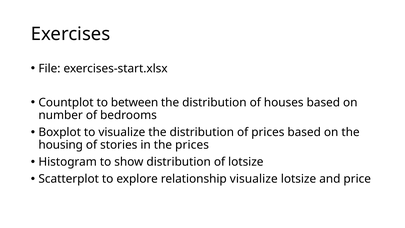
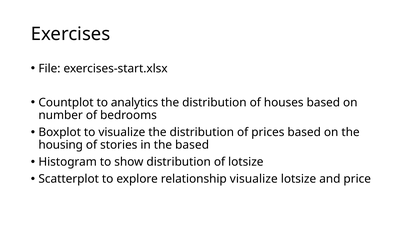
between: between -> analytics (135, 102)
the prices: prices -> based (192, 145)
